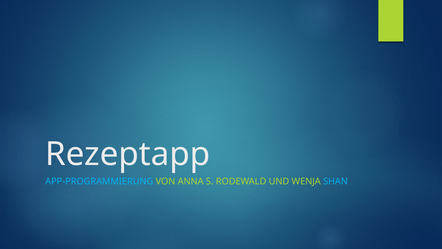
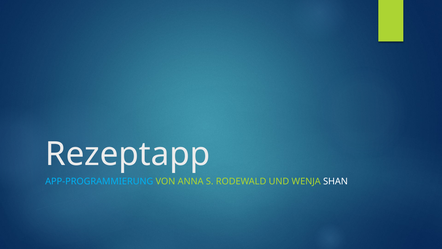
SHAN colour: light blue -> white (335, 181)
